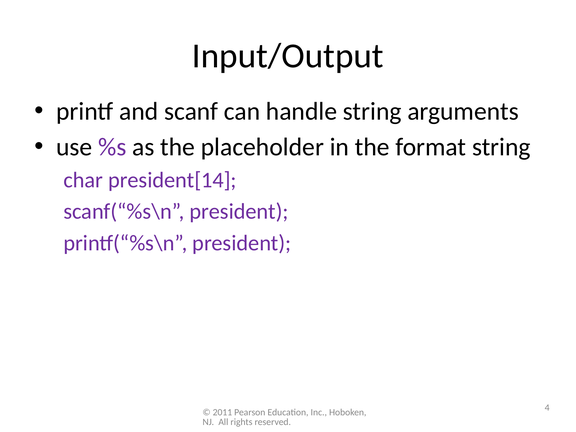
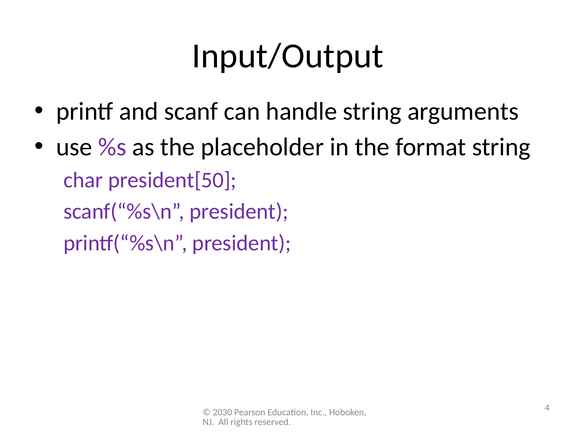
president[14: president[14 -> president[50 (172, 180)
2011: 2011 -> 2030 (222, 412)
